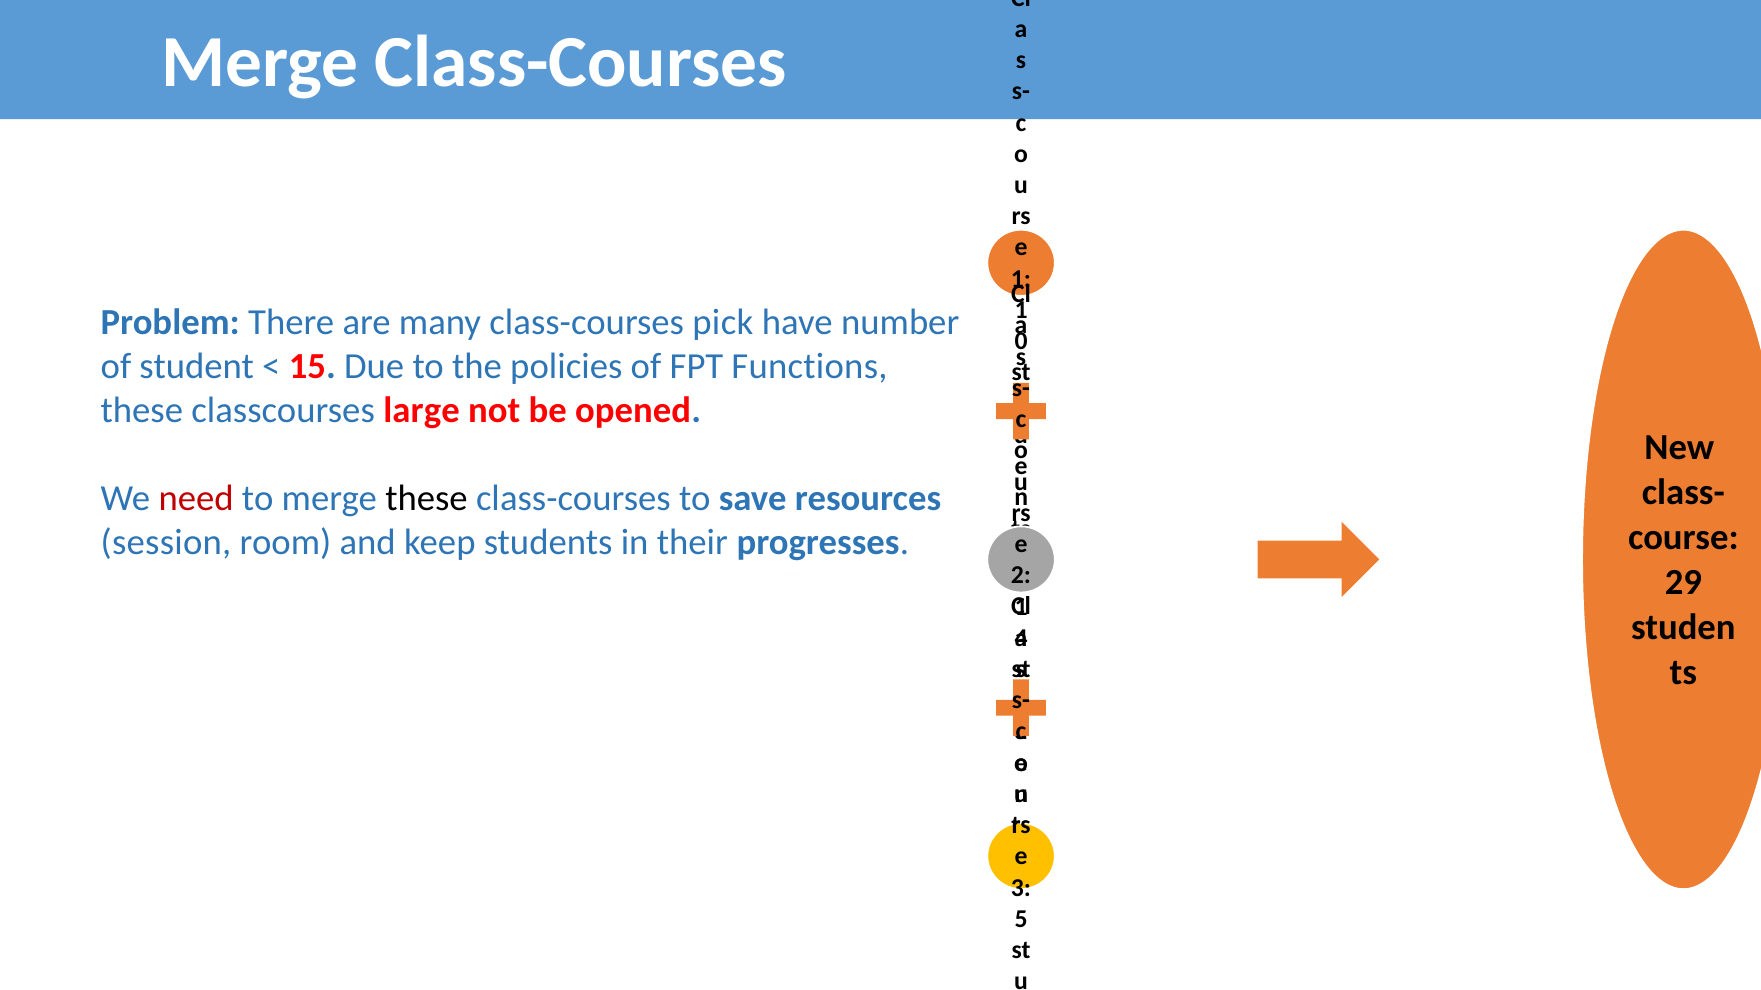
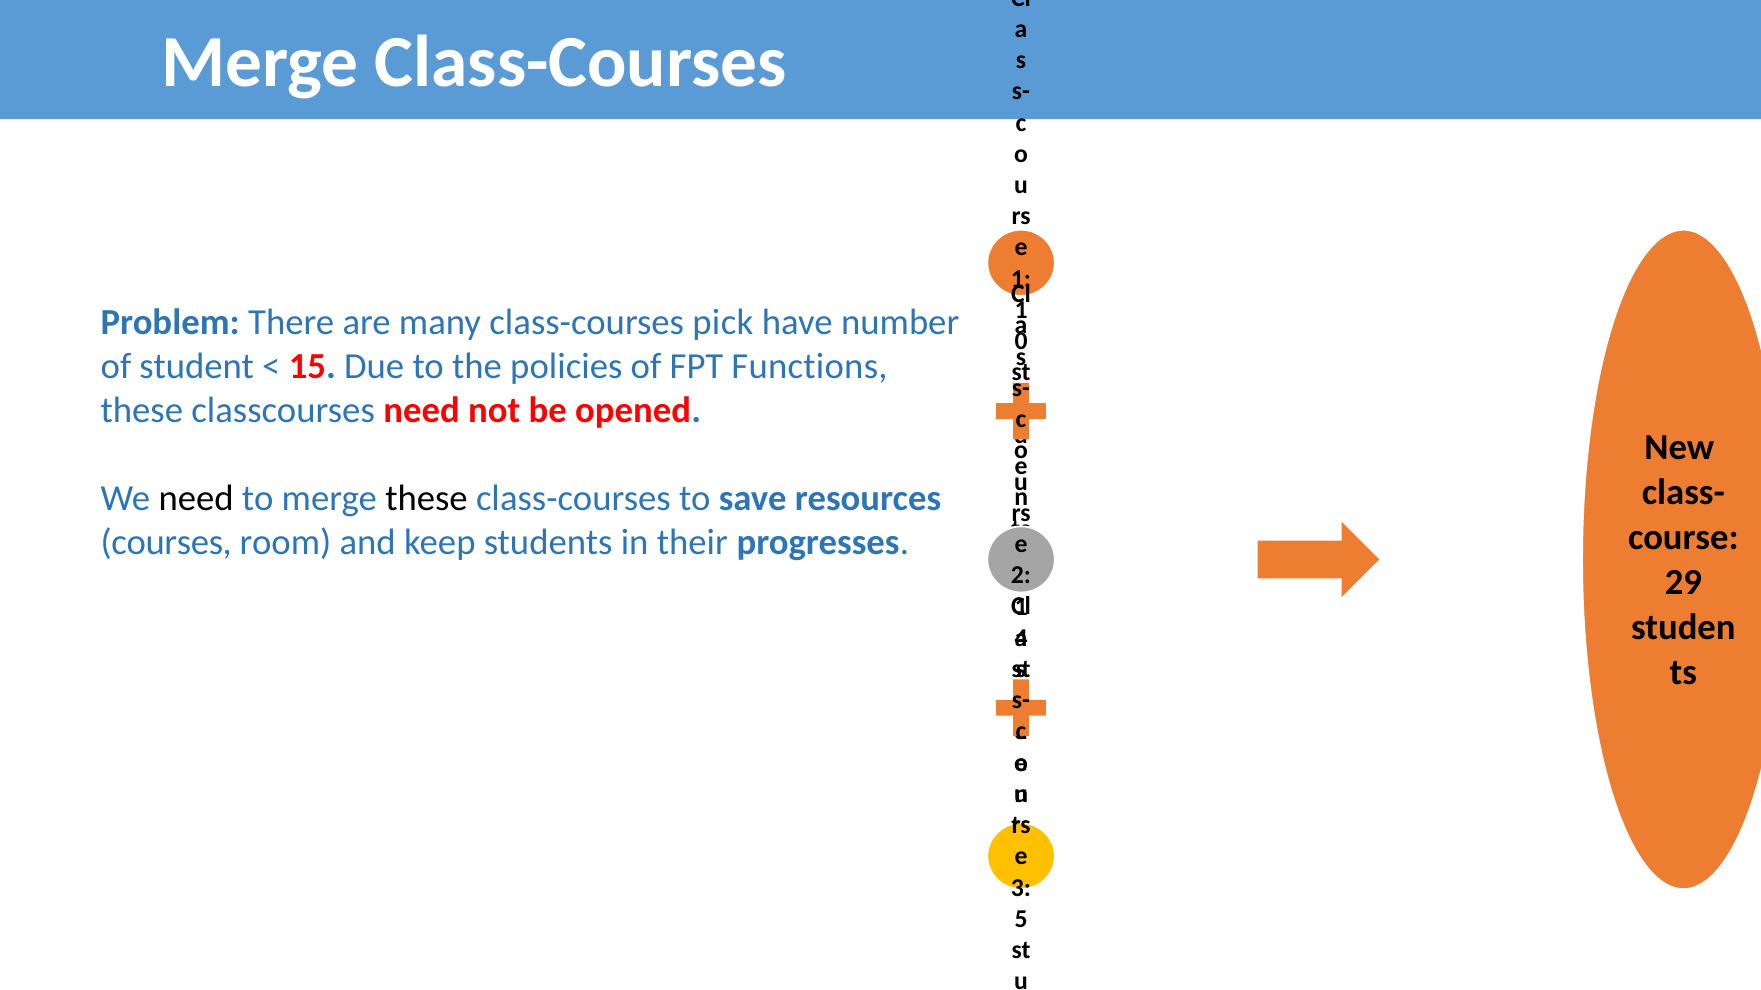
classcourses large: large -> need (422, 411)
need colour: red -> black (196, 499)
session: session -> courses (166, 543)
